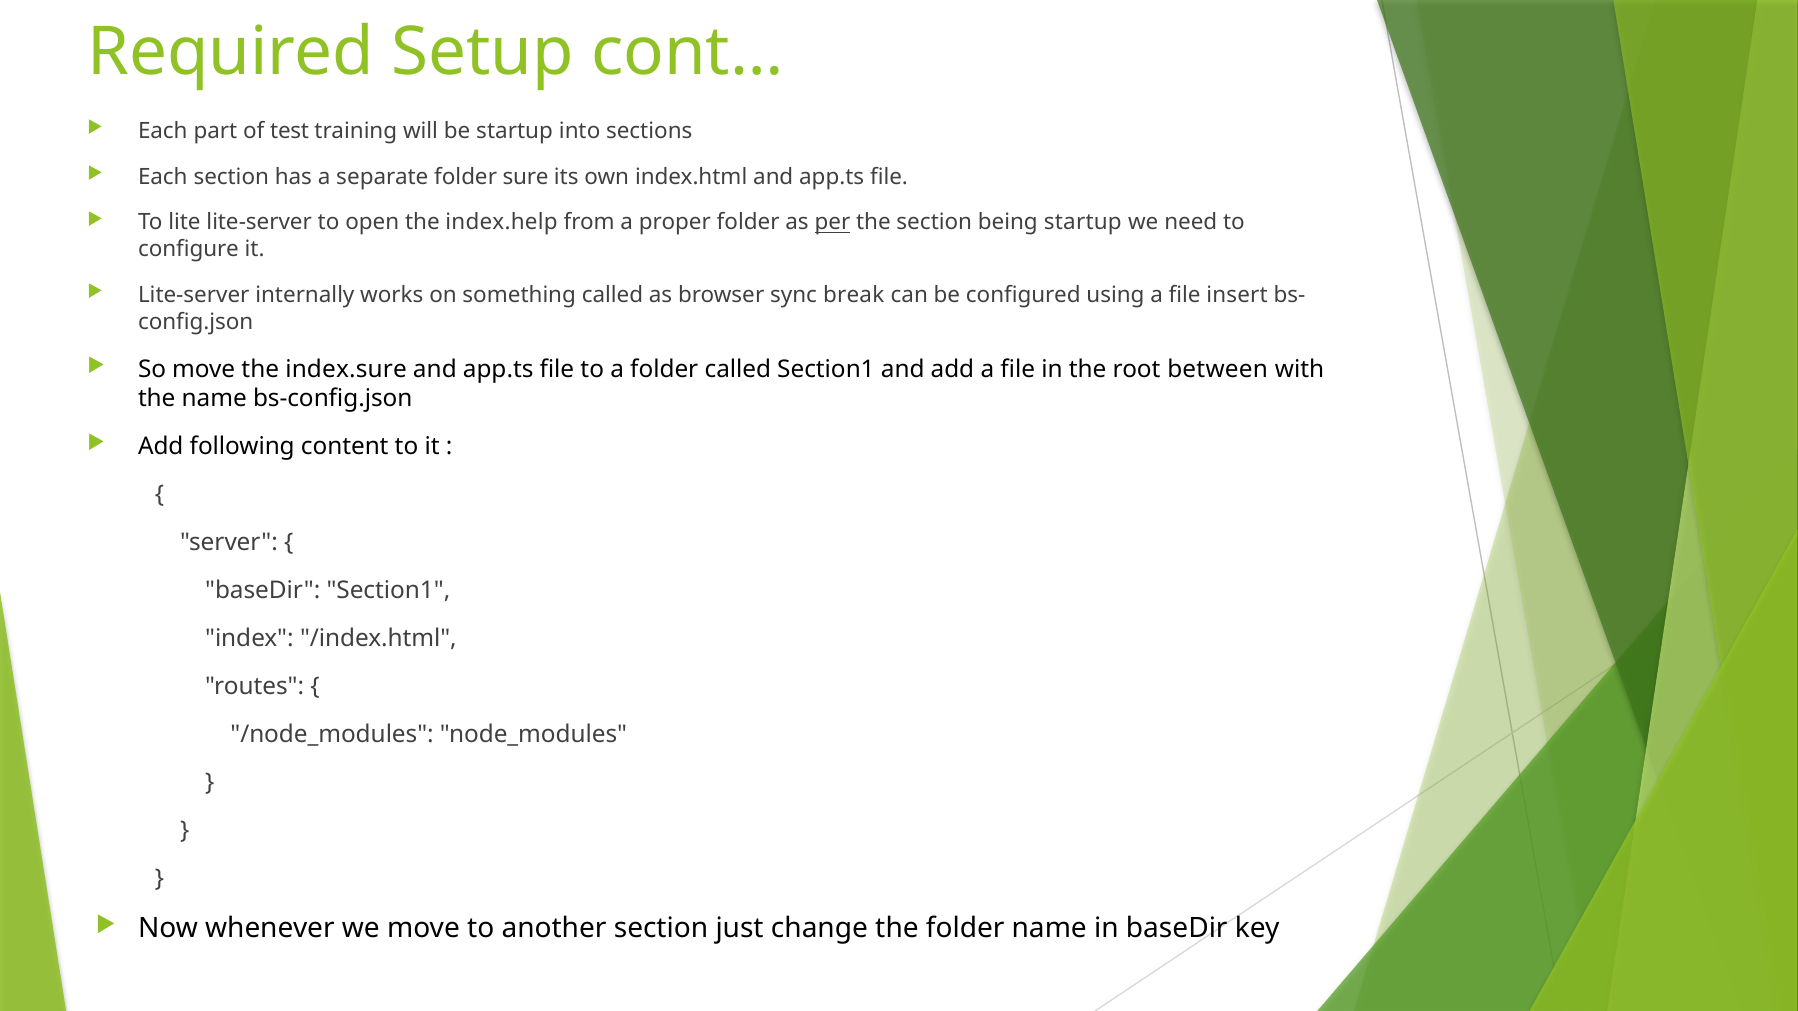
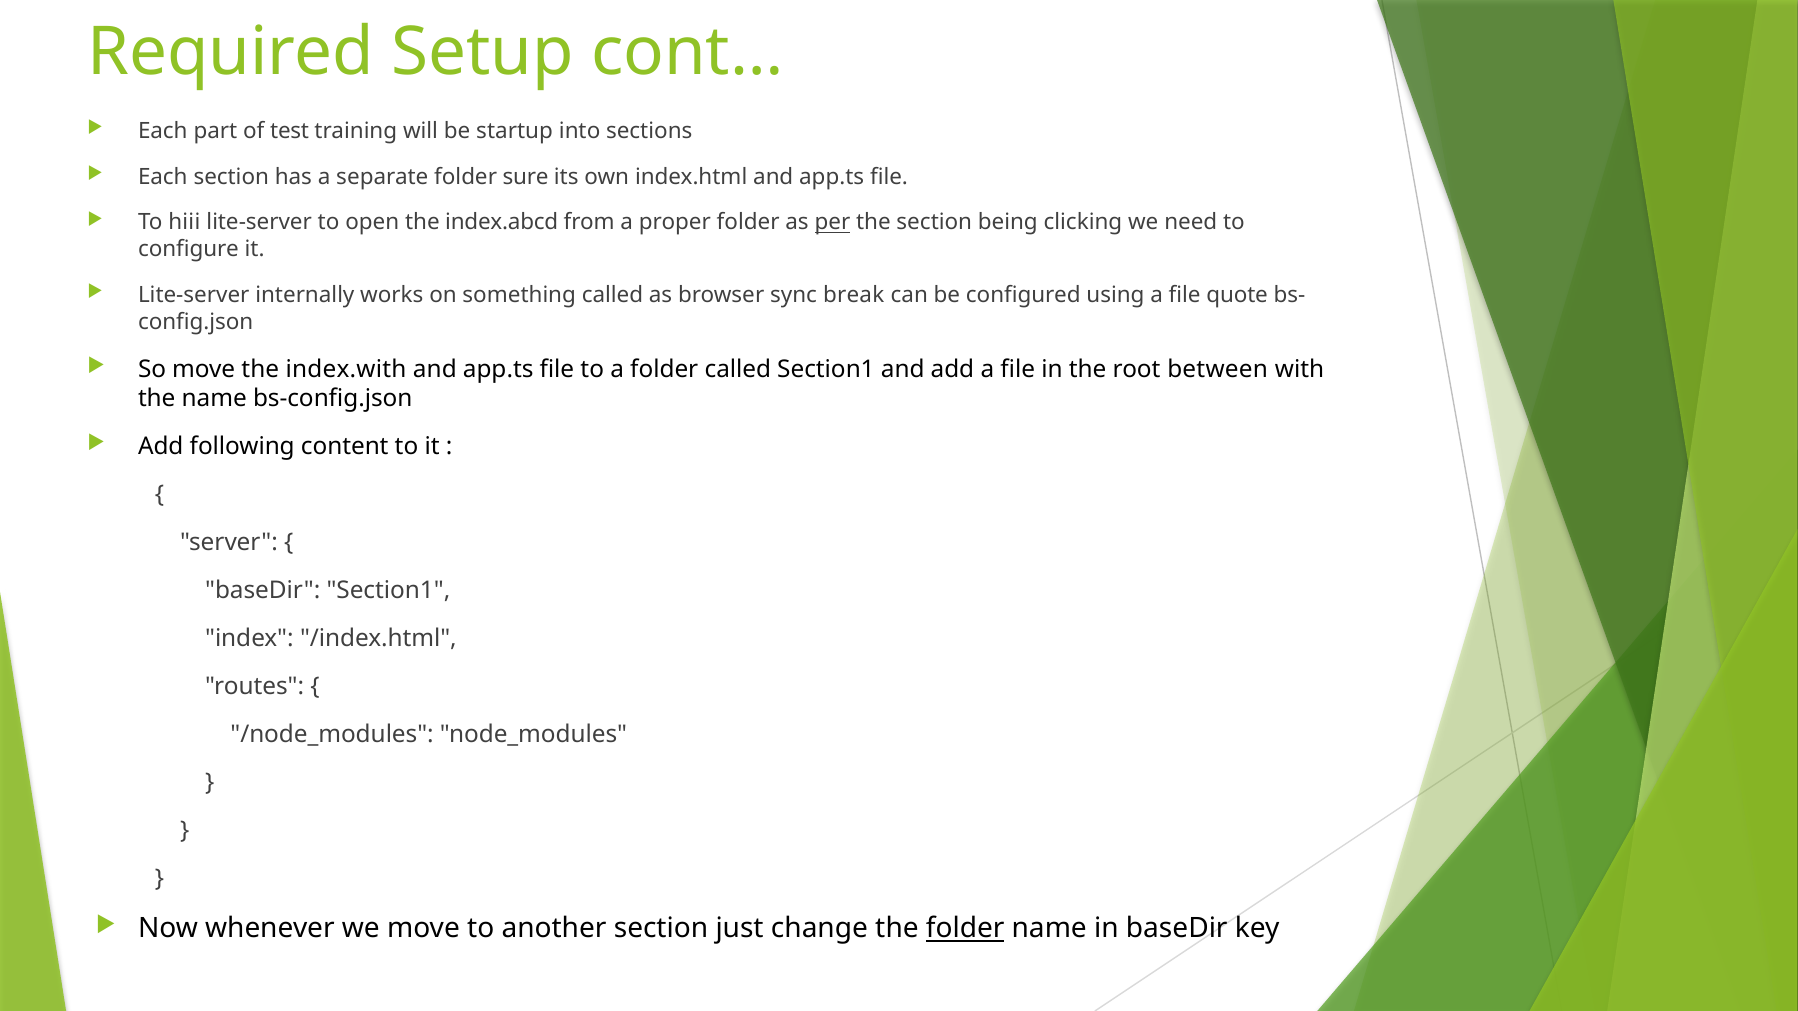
lite: lite -> hiii (184, 223)
index.help: index.help -> index.abcd (502, 223)
being startup: startup -> clicking (1083, 223)
insert: insert -> quote (1237, 295)
index.sure: index.sure -> index.with (346, 369)
folder underline: none -> present (965, 929)
